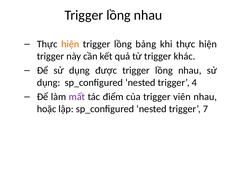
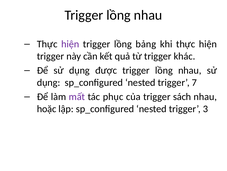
hiện colour: orange -> purple (70, 44)
4: 4 -> 7 (194, 82)
điểm: điểm -> phục (113, 96)
viên: viên -> sách (182, 96)
7: 7 -> 3 (205, 108)
